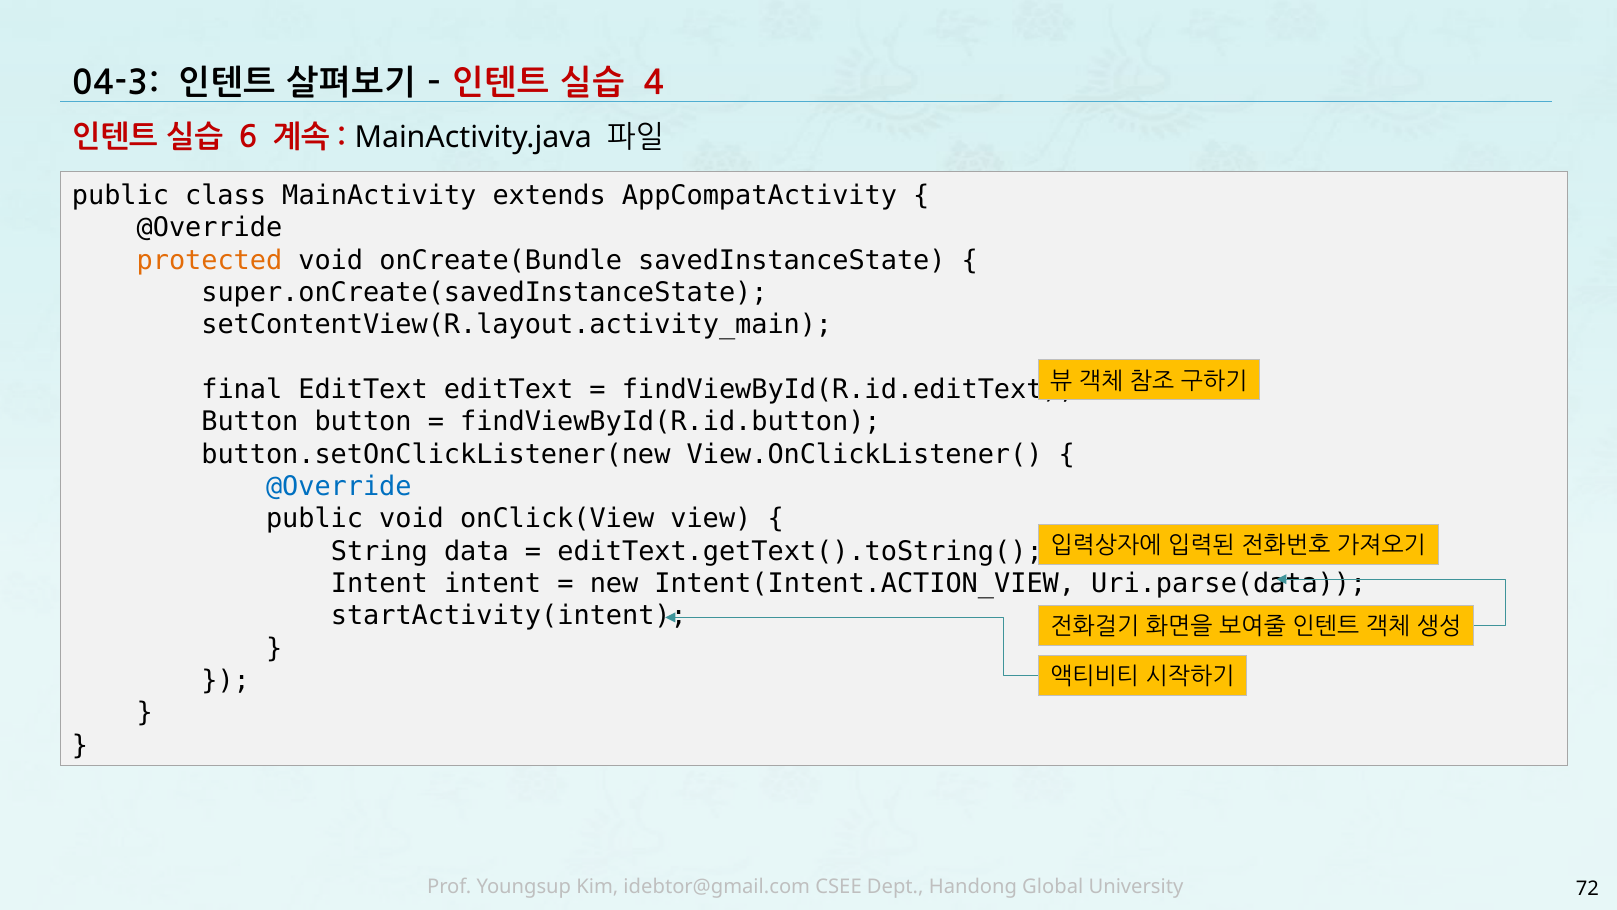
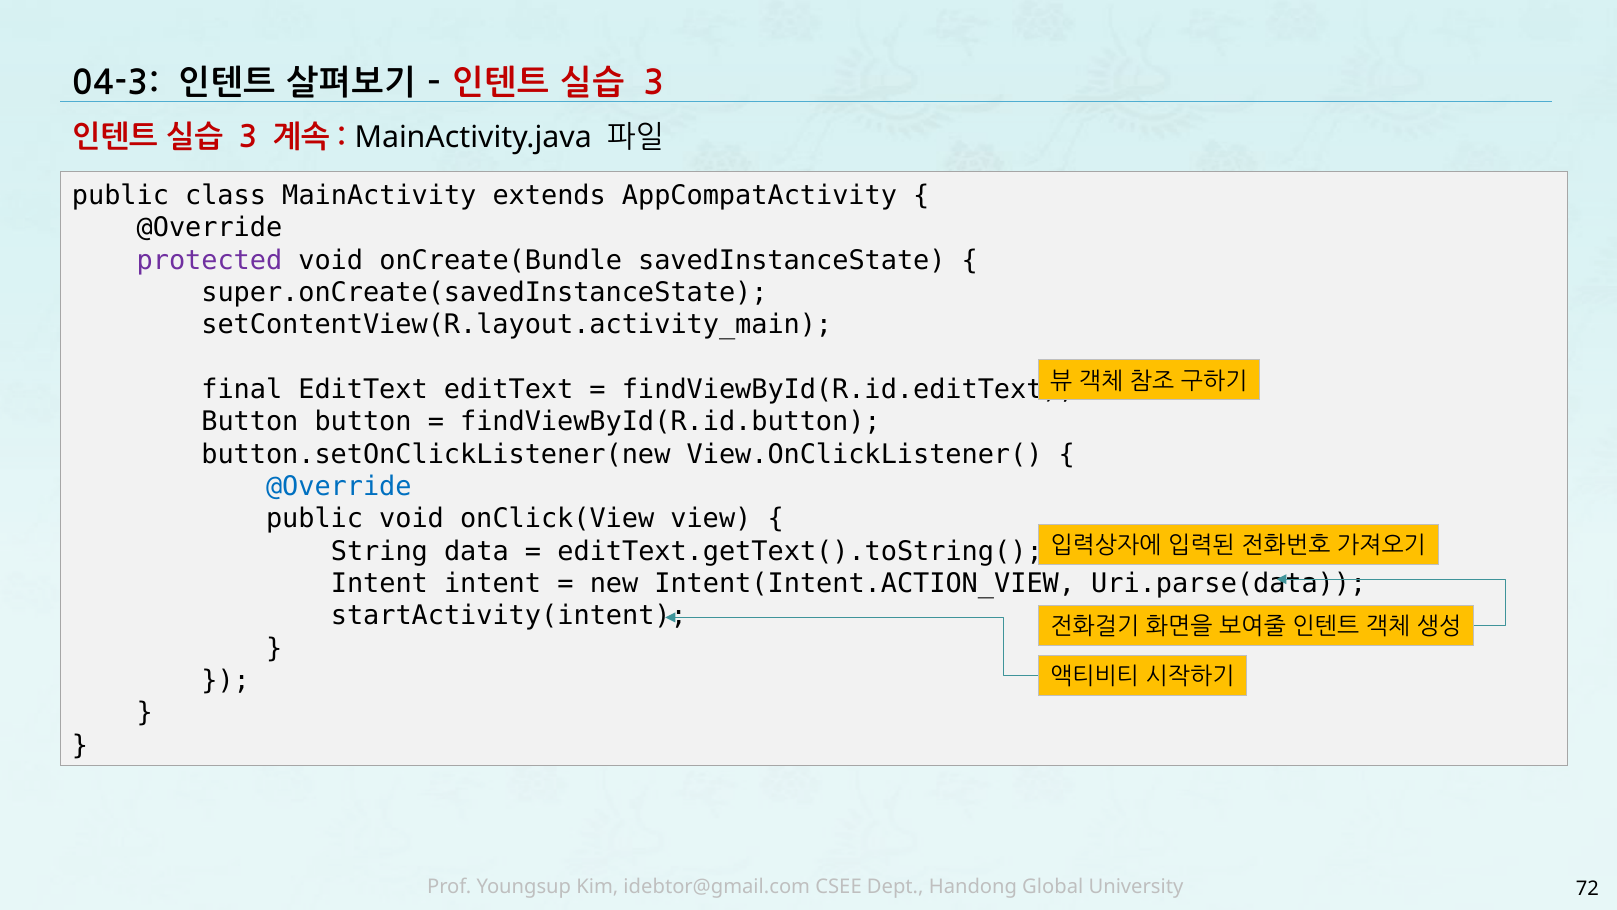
4: 4 -> 3 (654, 83)
6: 6 -> 3 (248, 137)
protected colour: orange -> purple (209, 260)
